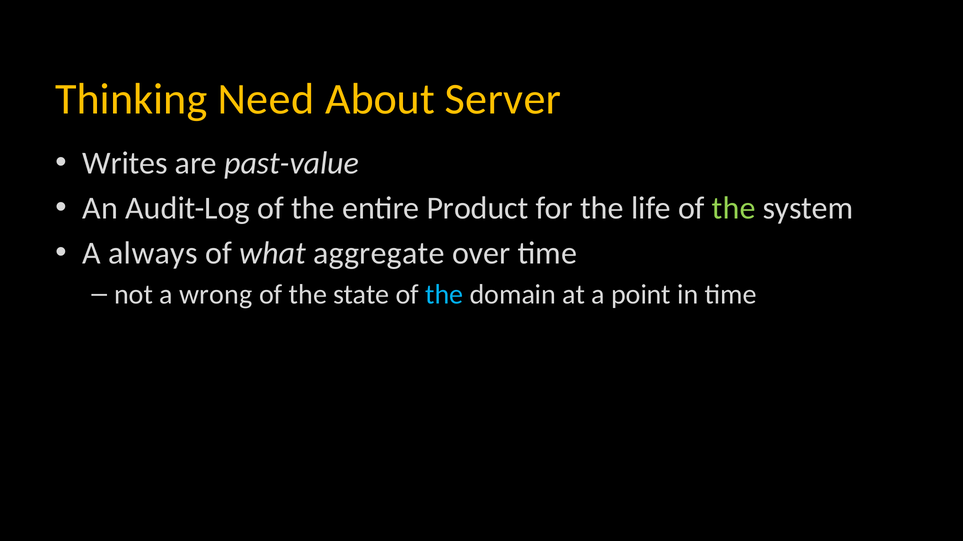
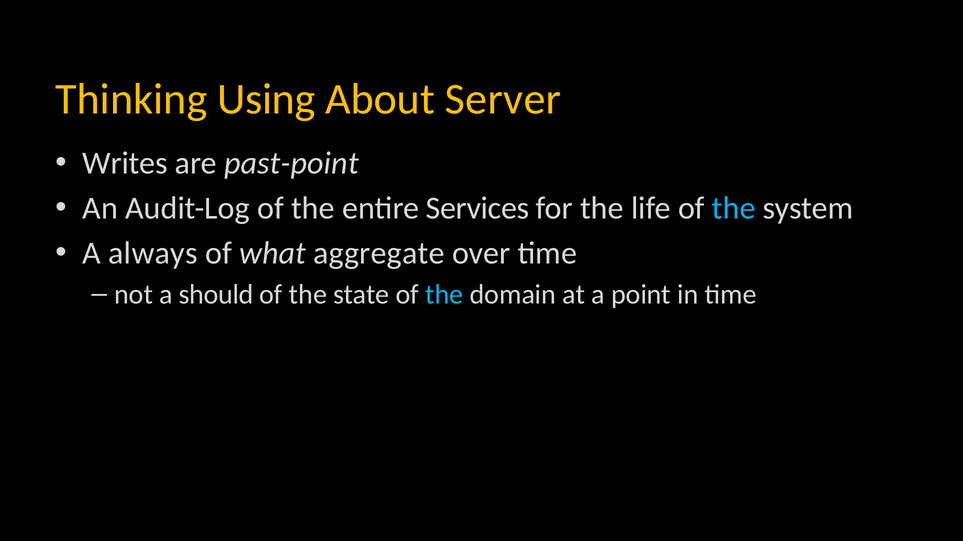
Need: Need -> Using (266, 99)
past-value: past-value -> past-point (291, 164)
Product: Product -> Services (478, 208)
the colour: light green -> light blue (734, 208)
wrong: wrong -> should (216, 295)
